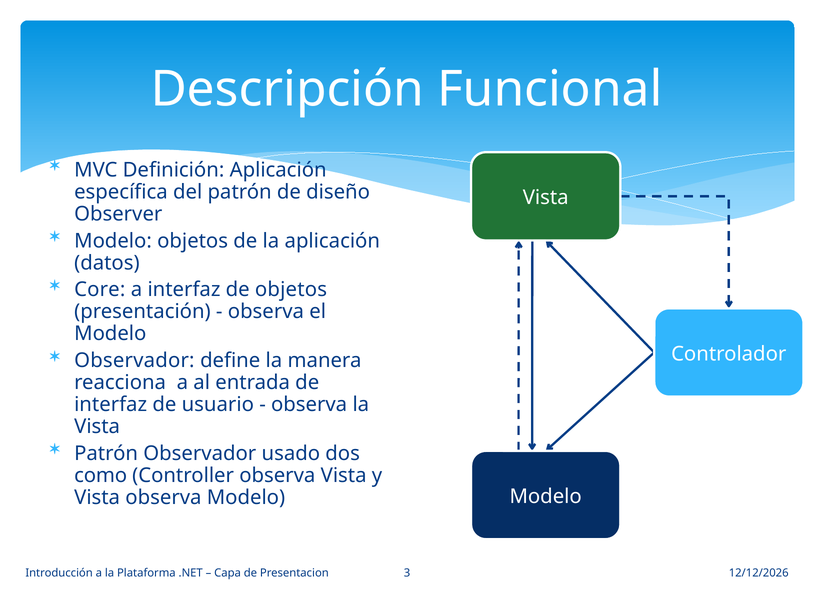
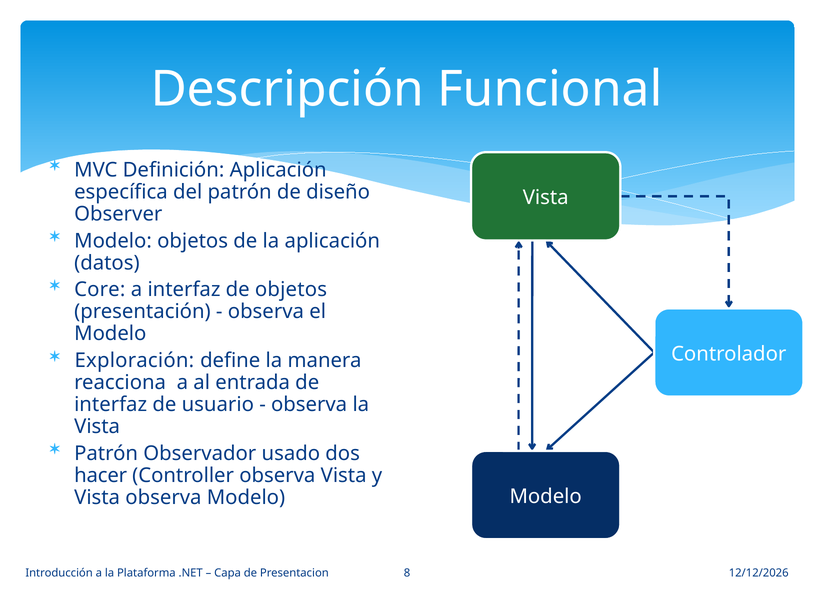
Observador: Observador -> Exploración (134, 360)
como: como -> hacer (101, 475)
3: 3 -> 8 (407, 573)
